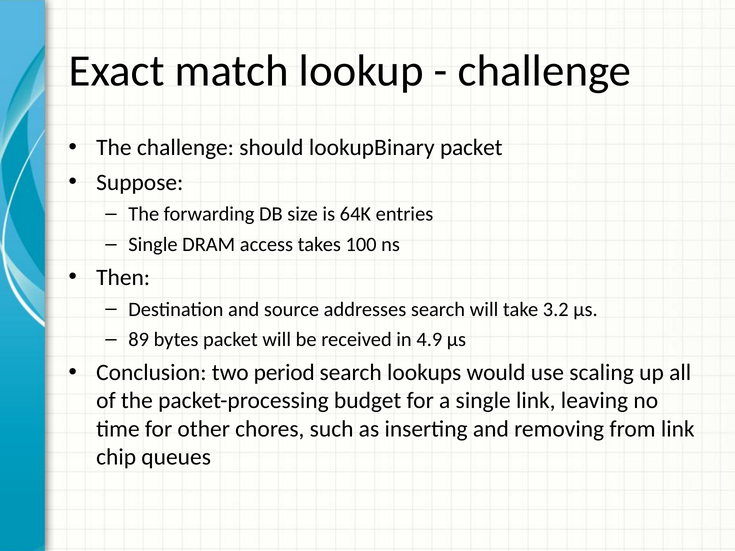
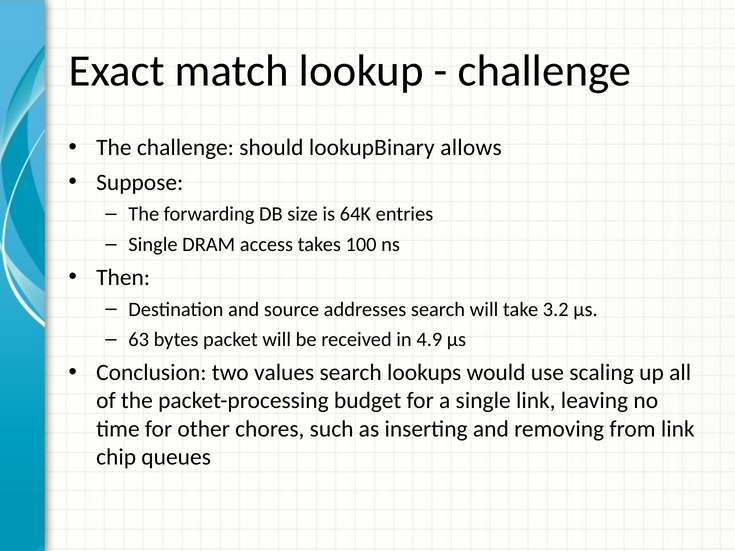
lookupBinary packet: packet -> allows (471, 148)
89: 89 -> 63 (139, 340)
period: period -> values (284, 373)
